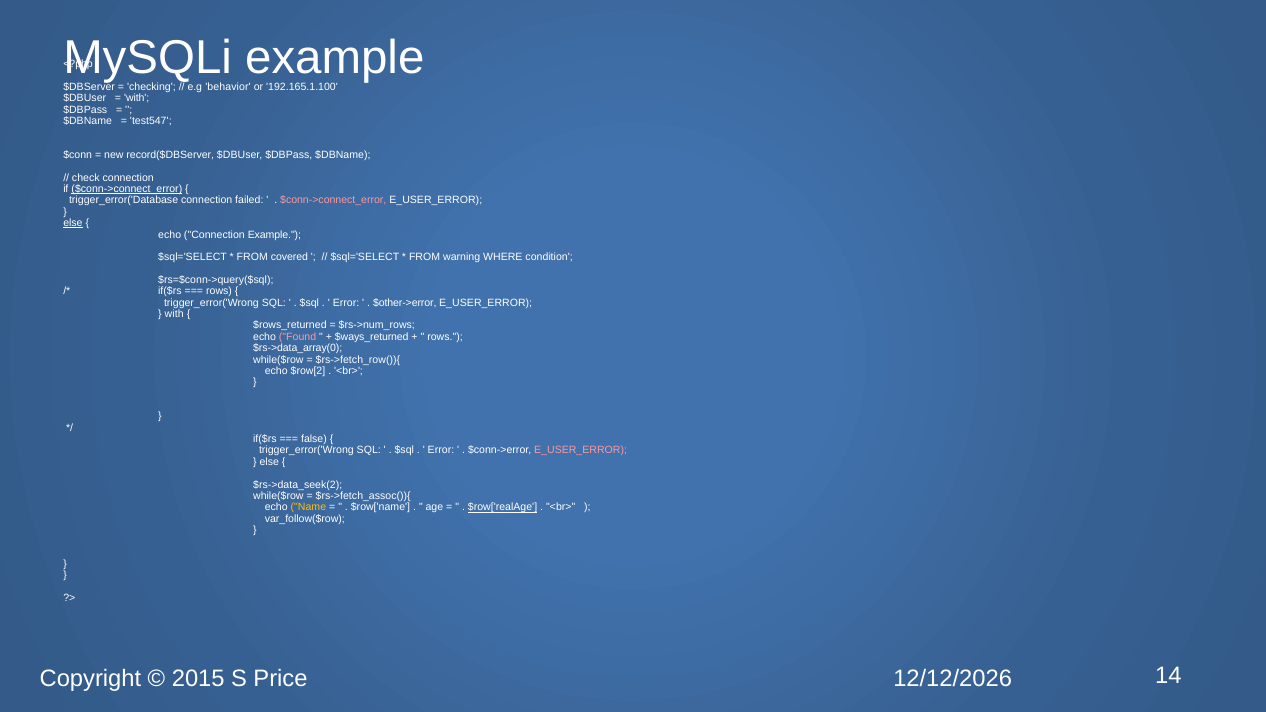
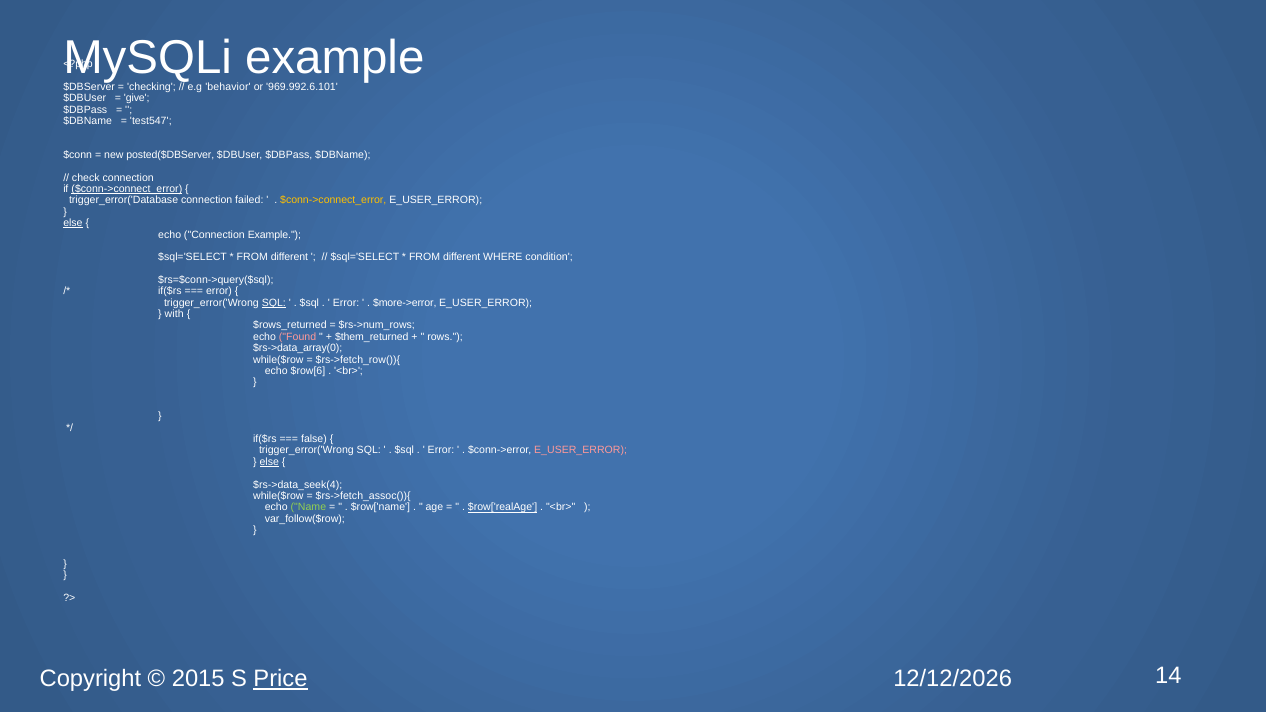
192.165.1.100: 192.165.1.100 -> 969.992.6.101 (302, 87)
with: with -> give (137, 98)
record($DBServer: record($DBServer -> posted($DBServer (170, 155)
$conn->connect_error colour: pink -> yellow (333, 201)
covered: covered -> different (289, 257)
warning: warning -> different (462, 257)
rows: rows -> error (219, 291)
SQL underline: none -> present (274, 303)
$other->error: $other->error -> $more->error (405, 303)
$ways_returned: $ways_returned -> $them_returned (372, 337)
$row[2: $row[2 -> $row[6 (308, 371)
else underline: none -> present (269, 462)
$rs->data_seek(2: $rs->data_seek(2 -> $rs->data_seek(4 (298, 485)
Name colour: yellow -> light green (308, 507)
Price underline: none -> present (281, 679)
